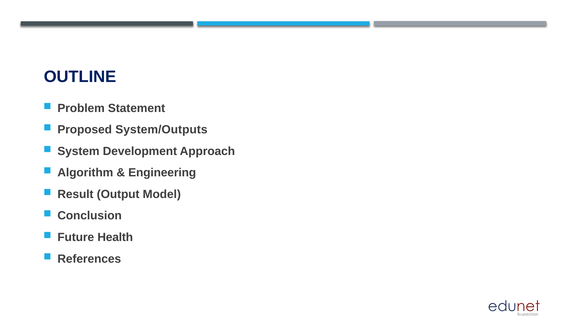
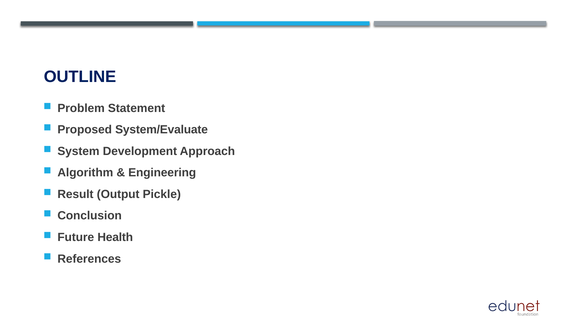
System/Outputs: System/Outputs -> System/Evaluate (162, 130)
Model: Model -> Pickle (162, 194)
